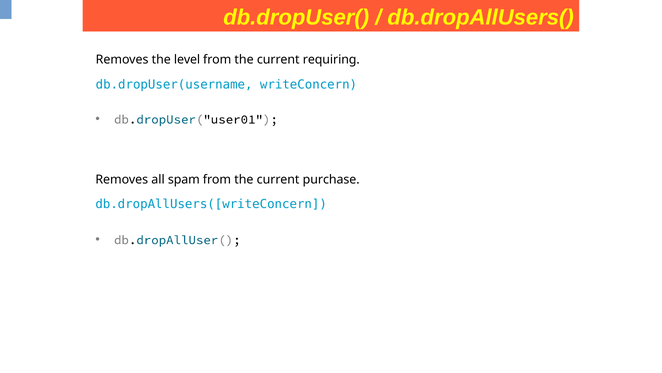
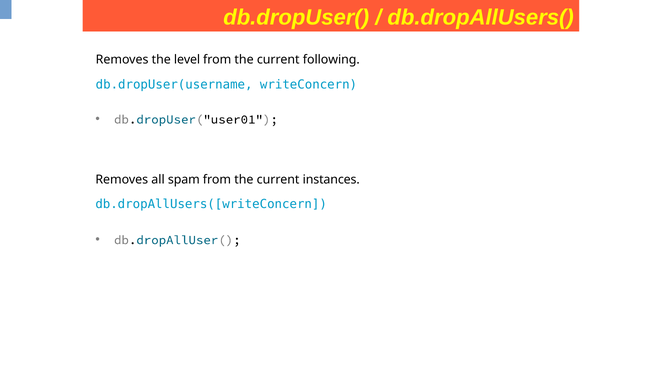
requiring: requiring -> following (331, 60)
purchase: purchase -> instances (331, 179)
